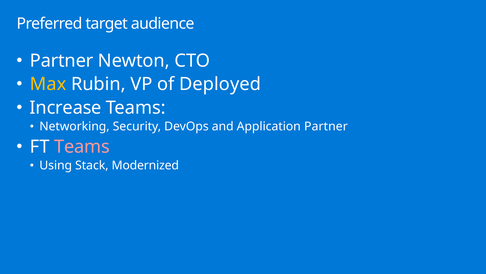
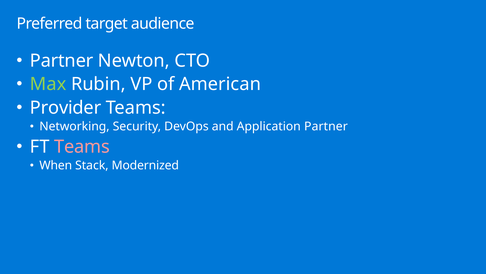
Max colour: yellow -> light green (48, 84)
Deployed: Deployed -> American (220, 84)
Increase: Increase -> Provider (66, 107)
Using: Using -> When (56, 165)
